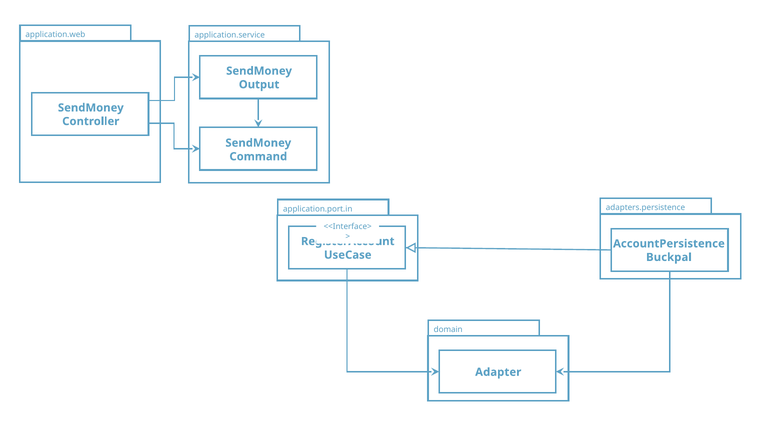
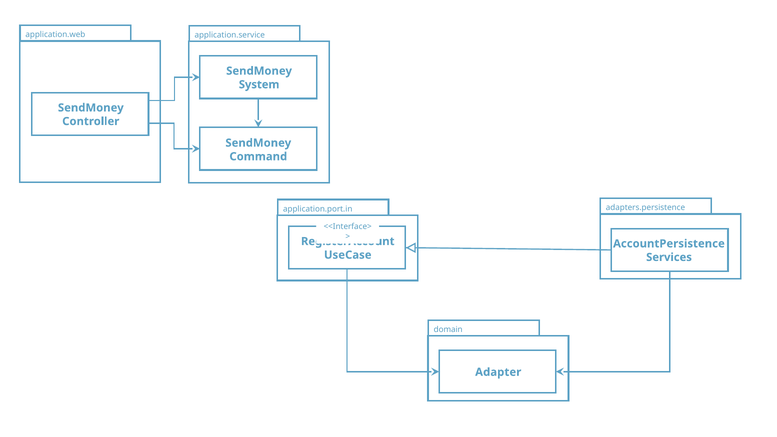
Output: Output -> System (259, 85)
Buckpal: Buckpal -> Services (669, 257)
